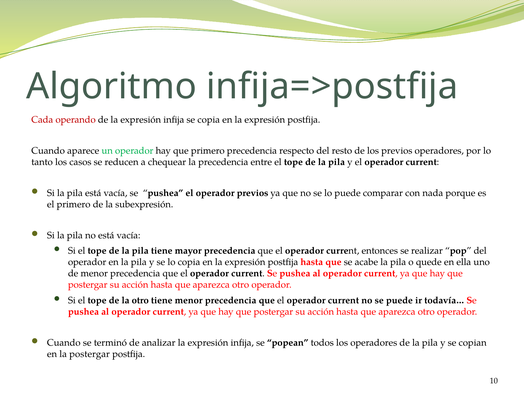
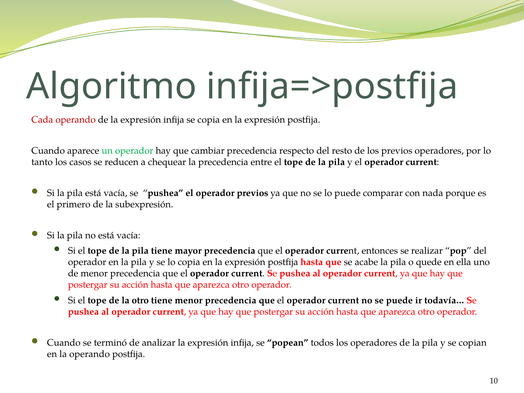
que primero: primero -> cambiar (208, 151)
la postergar: postergar -> operando (90, 354)
